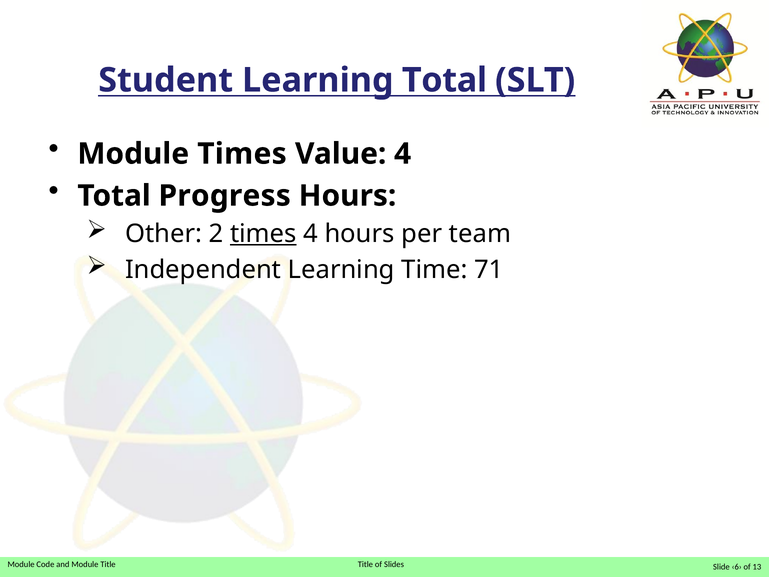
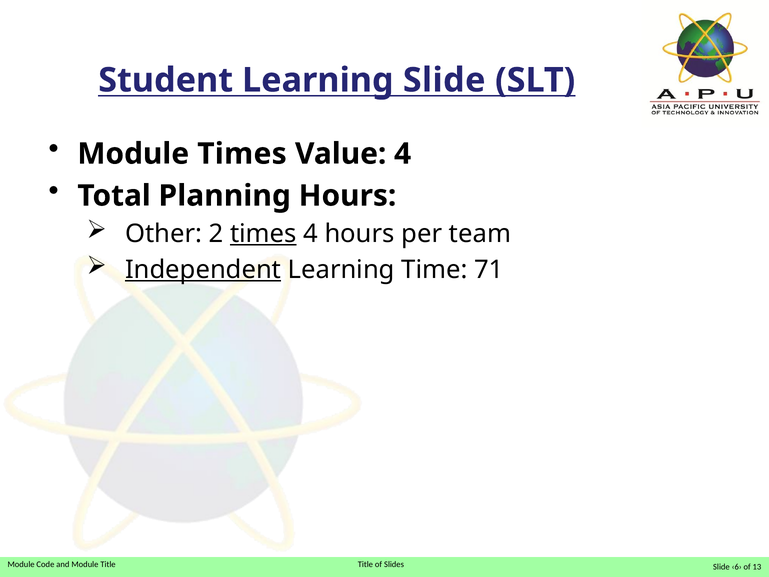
Learning Total: Total -> Slide (444, 80)
Progress: Progress -> Planning (225, 196)
Independent underline: none -> present (203, 270)
